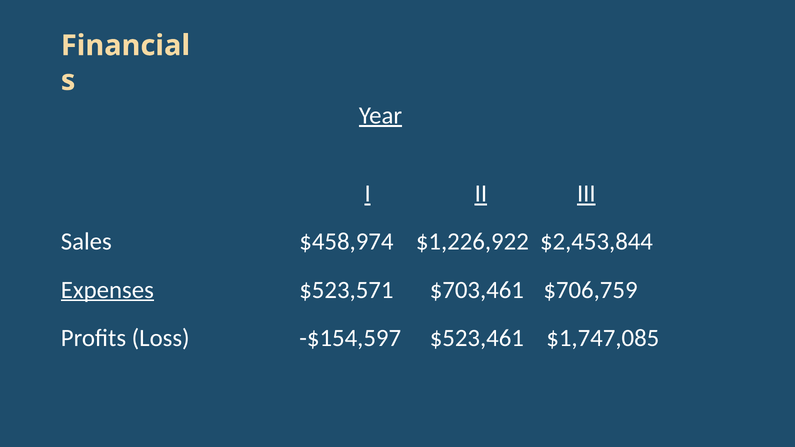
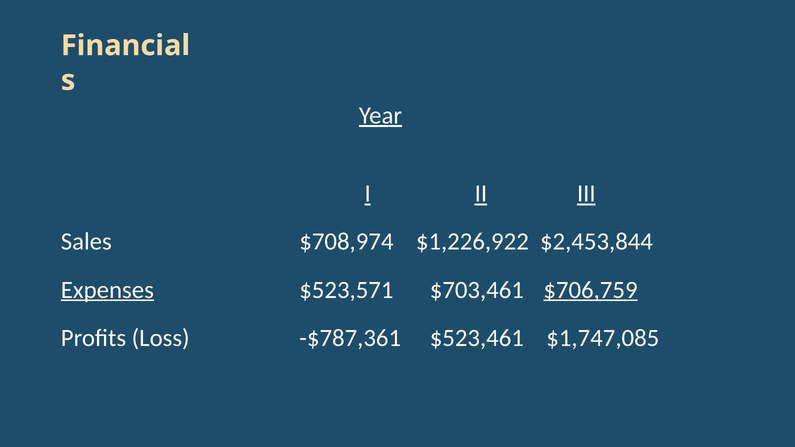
$458,974: $458,974 -> $708,974 (346, 242)
$706,759 underline: none -> present (590, 290)
-$154,597: -$154,597 -> -$787,361 (350, 338)
